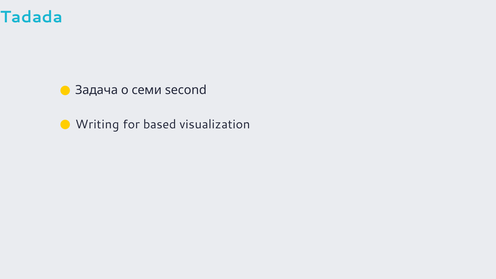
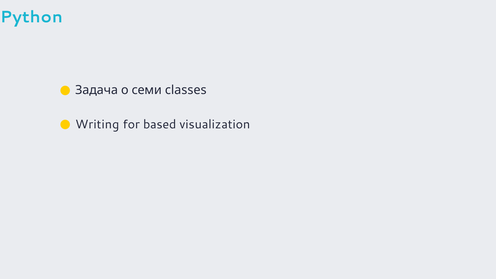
Tadada: Tadada -> Python (31, 17)
second: second -> classes (186, 90)
